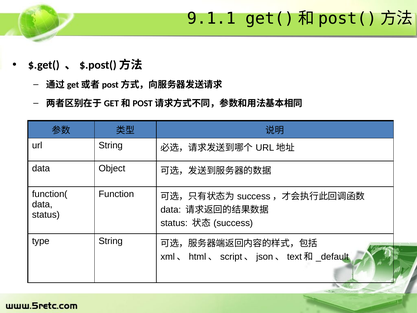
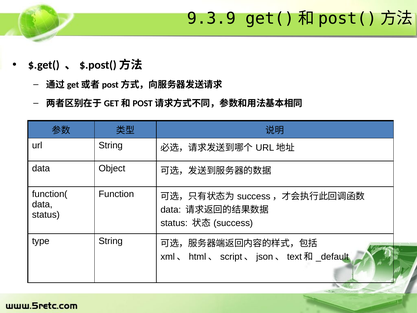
9.1.1: 9.1.1 -> 9.3.9 (211, 19)
